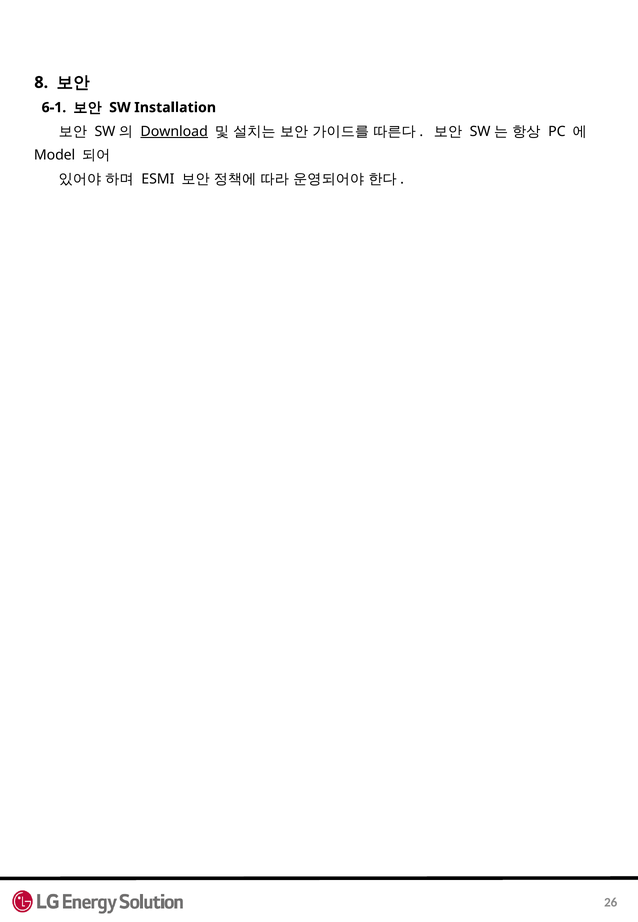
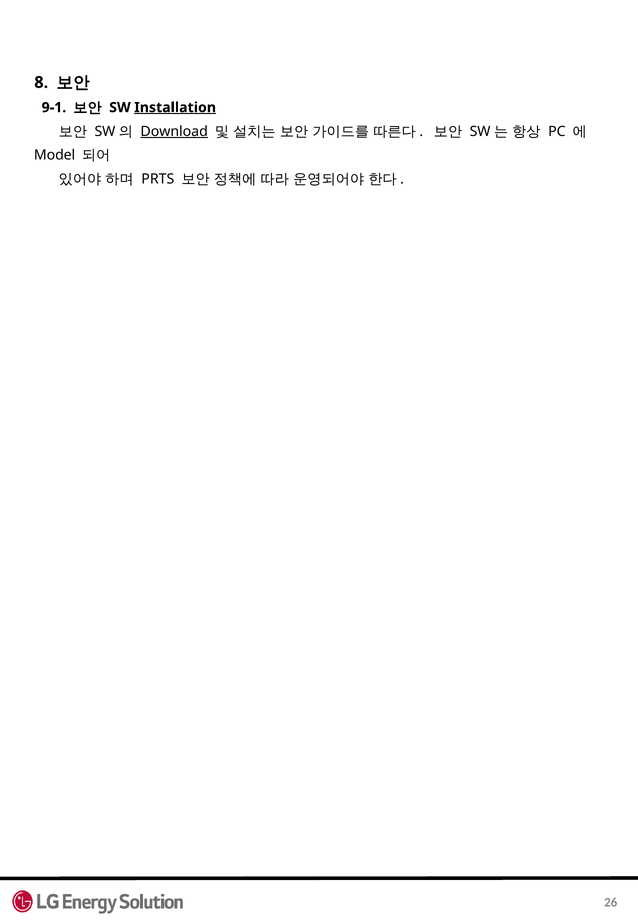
6-1: 6-1 -> 9-1 (54, 107)
Installation underline: none -> present (175, 107)
ESMI: ESMI -> PRTS (158, 179)
